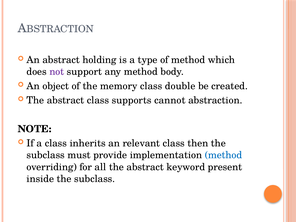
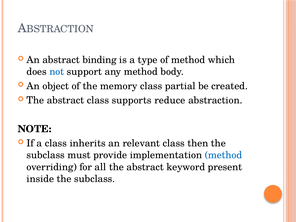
holding: holding -> binding (100, 60)
not colour: purple -> blue (57, 72)
double: double -> partial (180, 86)
cannot: cannot -> reduce (170, 100)
